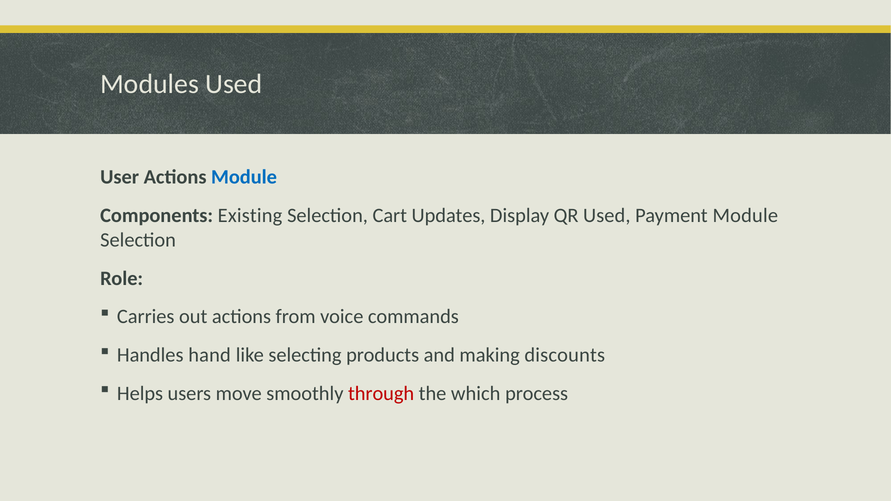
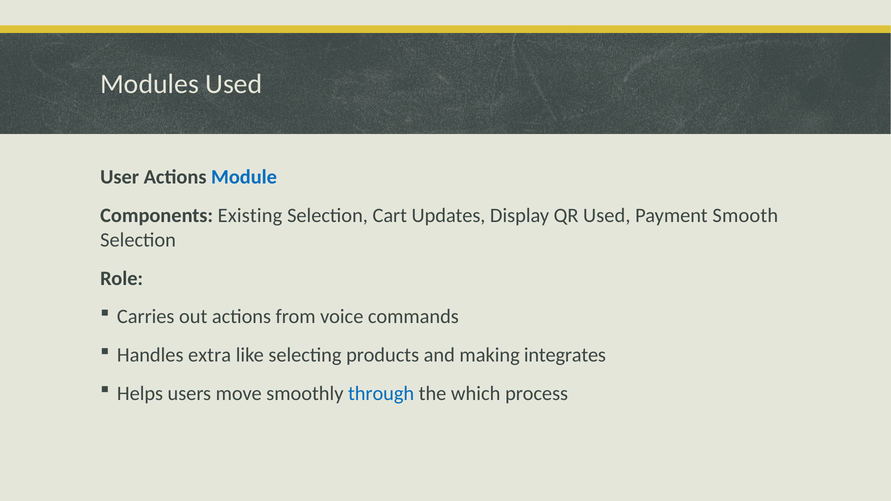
Payment Module: Module -> Smooth (745, 216)
hand: hand -> extra (210, 355)
discounts: discounts -> integrates (565, 355)
through colour: red -> blue (381, 394)
